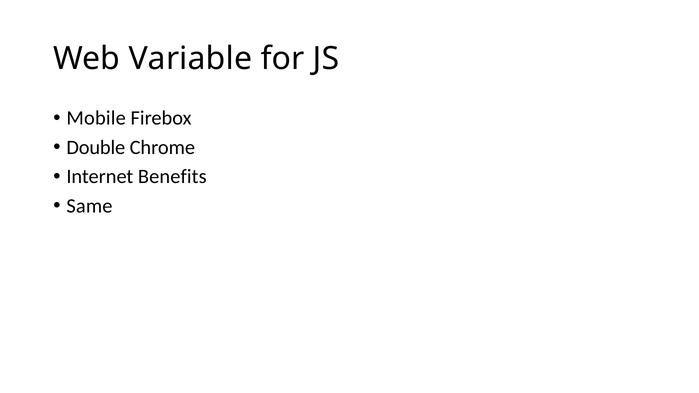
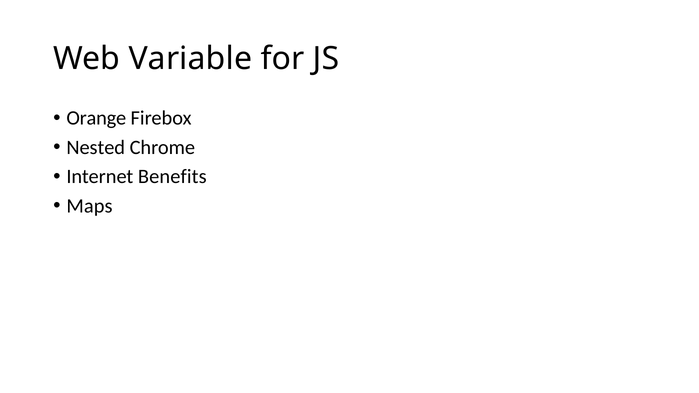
Mobile: Mobile -> Orange (96, 118)
Double: Double -> Nested (96, 147)
Same: Same -> Maps (89, 206)
